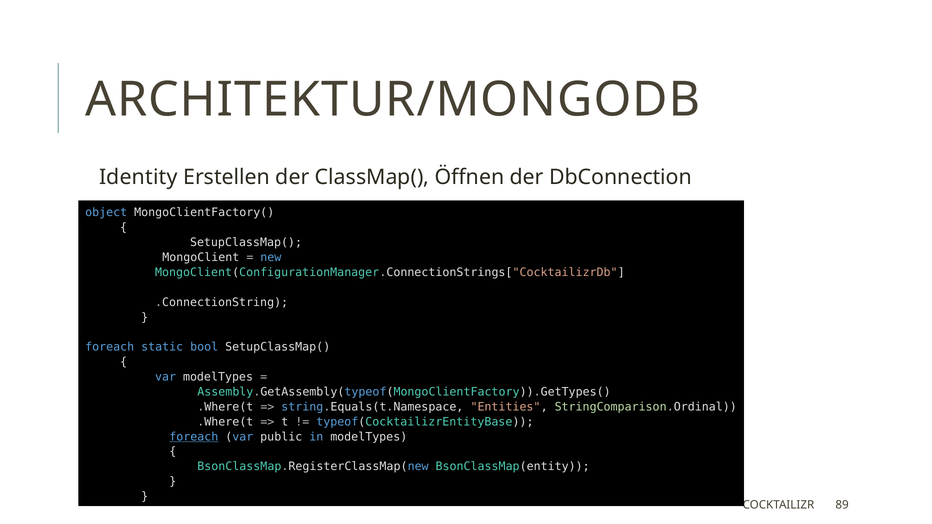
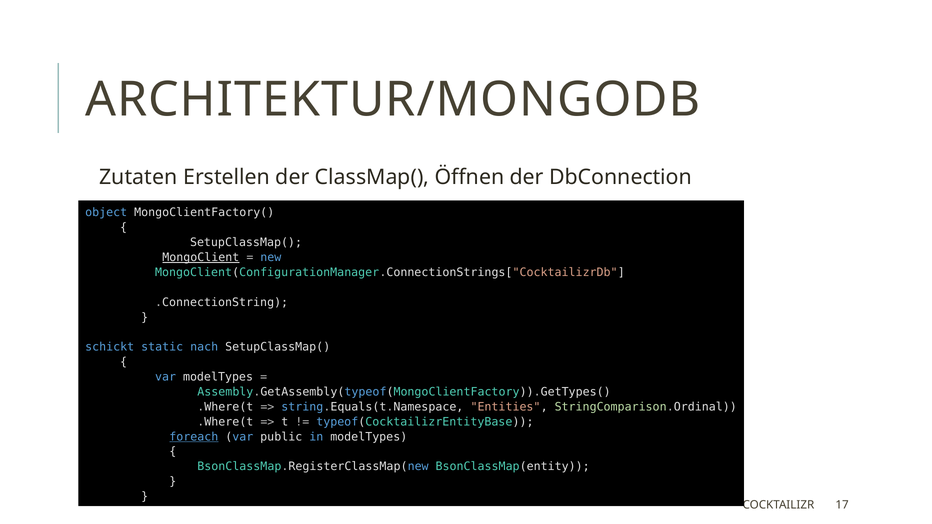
Identity: Identity -> Zutaten (138, 177)
MongoClient underline: none -> present (201, 258)
foreach: foreach -> schickt (110, 347)
bool: bool -> nach (204, 347)
89: 89 -> 17 (842, 505)
